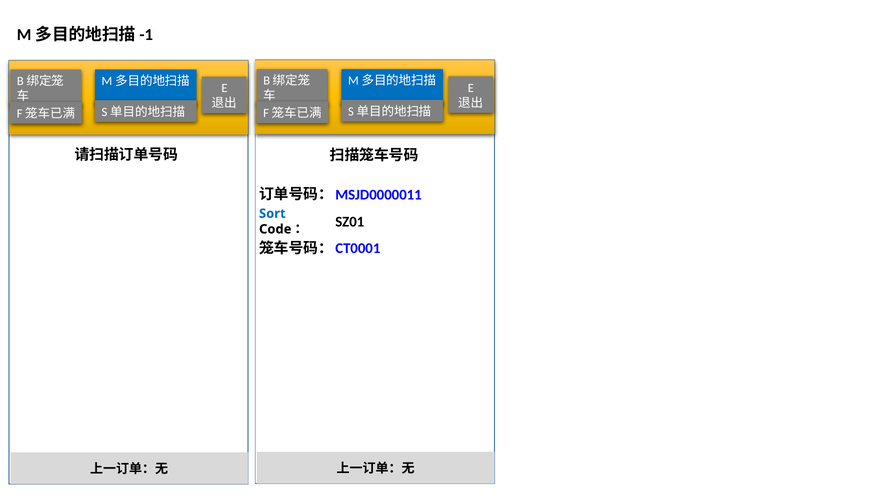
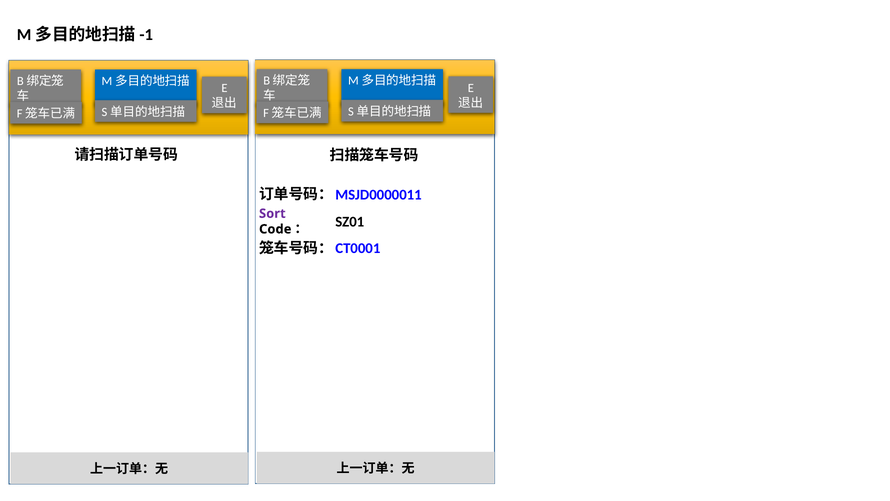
Sort colour: blue -> purple (272, 213)
